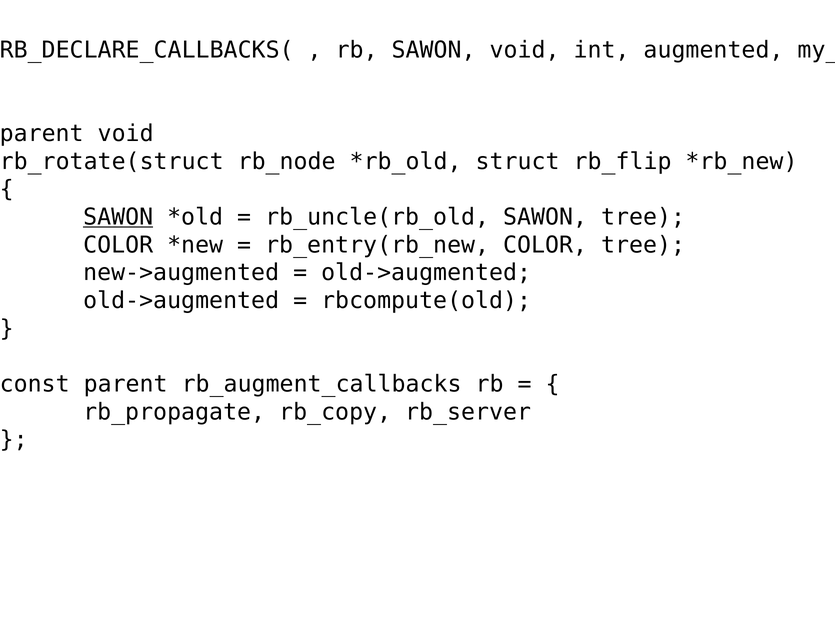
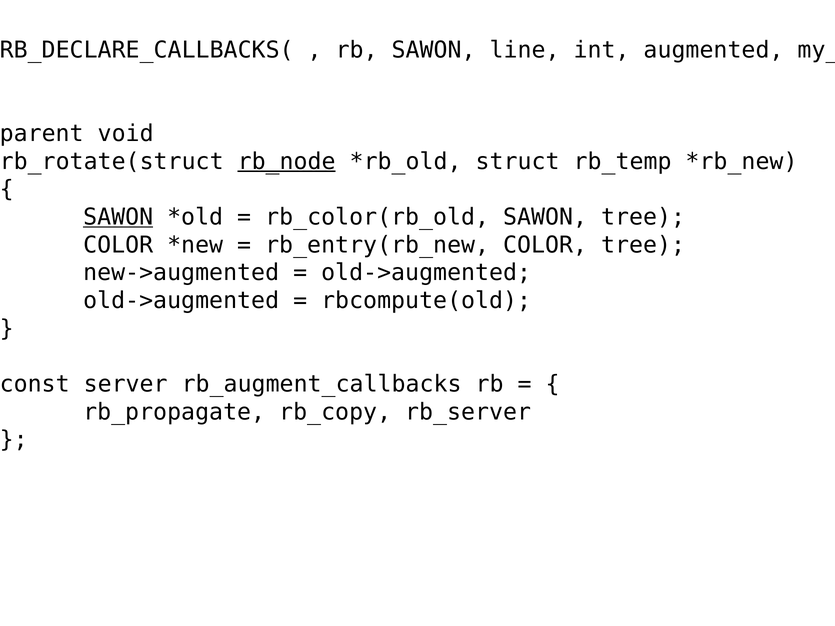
SAWON void: void -> line (525, 50)
rb_node underline: none -> present (287, 161)
rb_flip: rb_flip -> rb_temp (623, 161)
rb_uncle(rb_old: rb_uncle(rb_old -> rb_color(rb_old (377, 217)
const parent: parent -> server (126, 384)
